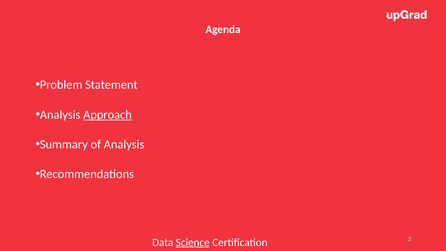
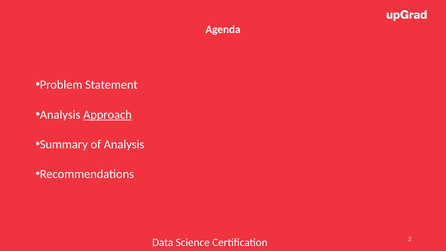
Science underline: present -> none (193, 242)
